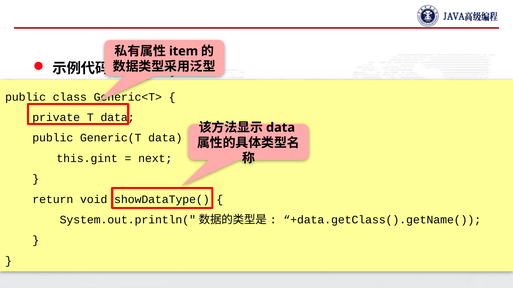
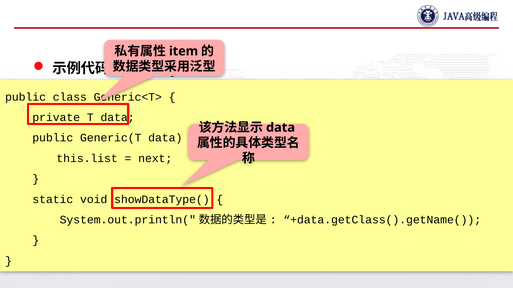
this.gint: this.gint -> this.list (87, 159)
return: return -> static (53, 200)
